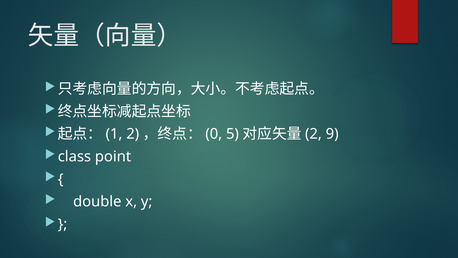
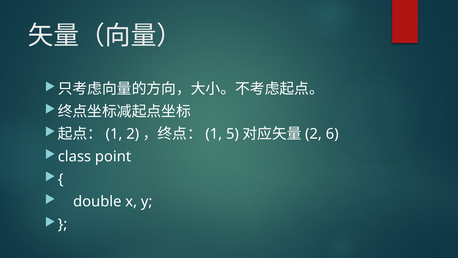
0: 0 -> 1 (214, 134)
9: 9 -> 6 (332, 134)
